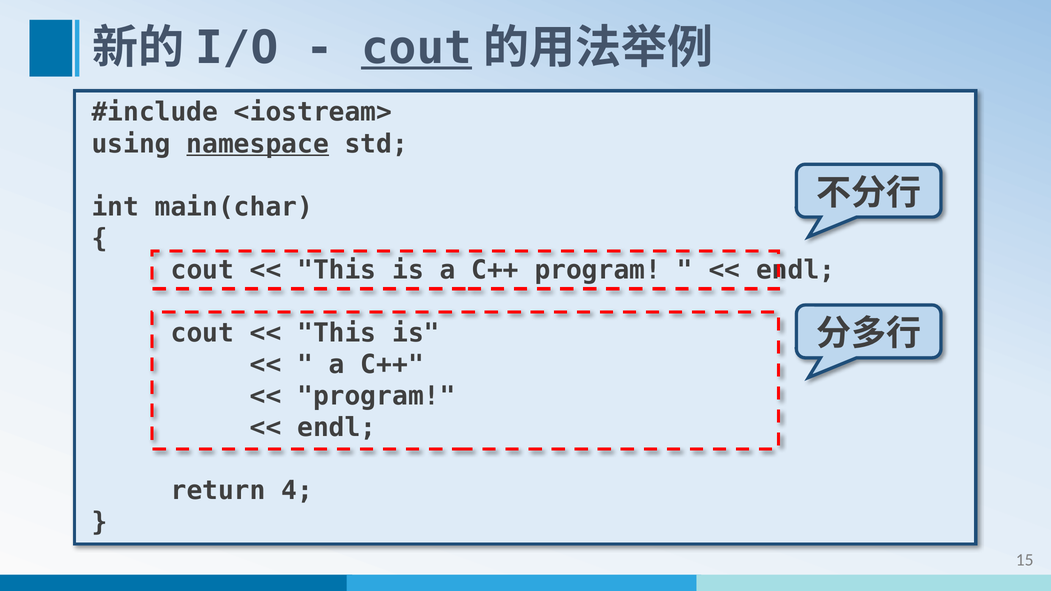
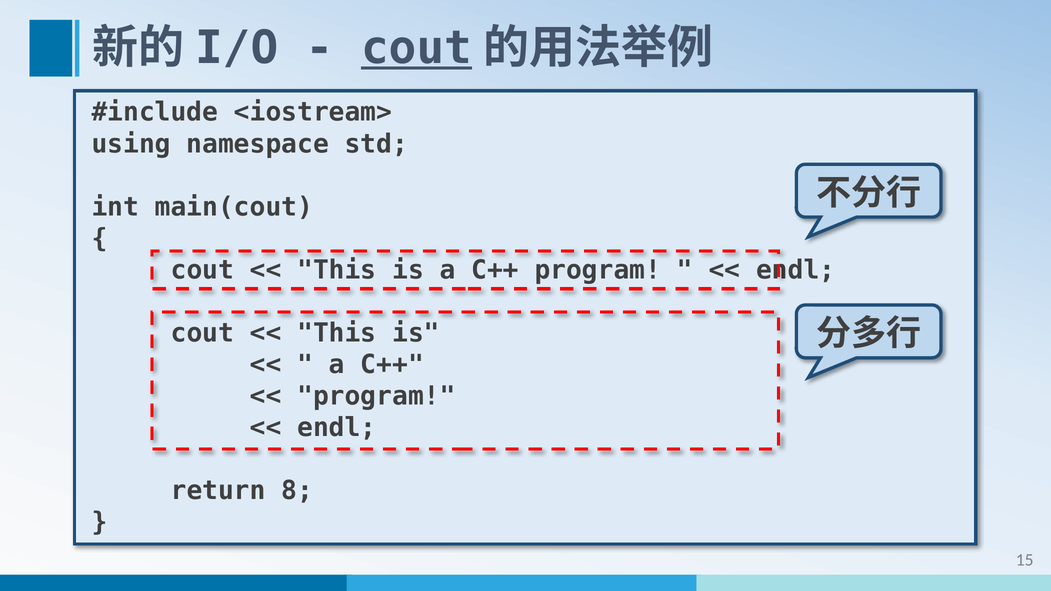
namespace underline: present -> none (258, 144)
main(char: main(char -> main(cout (234, 207)
4: 4 -> 8 (297, 491)
